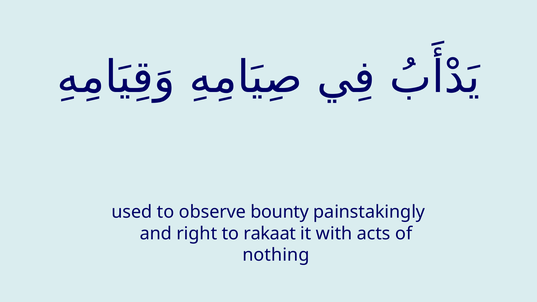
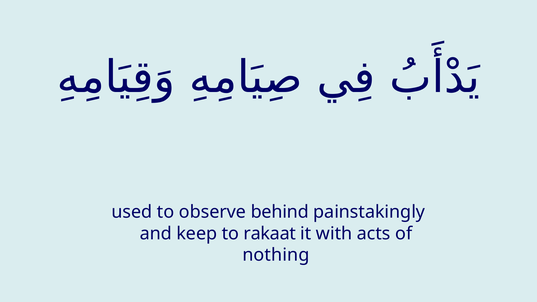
bounty: bounty -> behind (280, 212)
right: right -> keep (197, 234)
